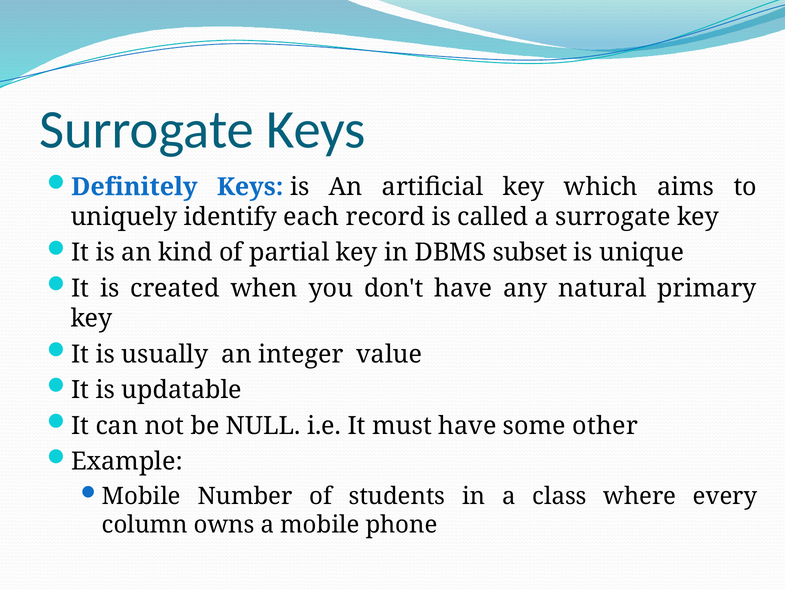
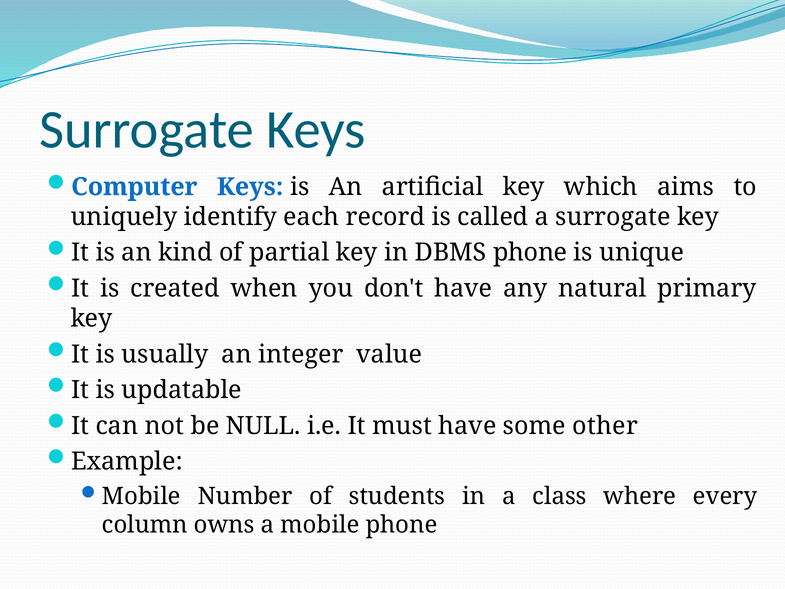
Definitely: Definitely -> Computer (134, 187)
DBMS subset: subset -> phone (530, 253)
